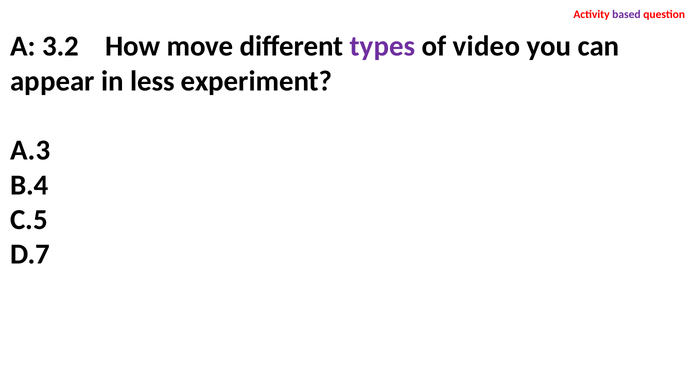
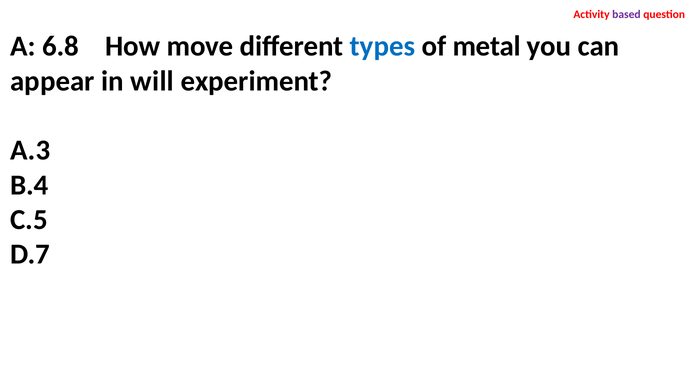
3.2: 3.2 -> 6.8 (61, 47)
types colour: purple -> blue (382, 47)
video: video -> metal (487, 47)
less: less -> will (152, 81)
